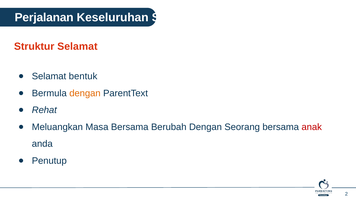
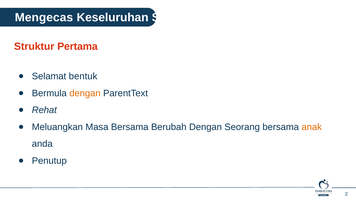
Perjalanan: Perjalanan -> Mengecas (44, 17)
Struktur Selamat: Selamat -> Pertama (77, 47)
anak colour: red -> orange (312, 127)
